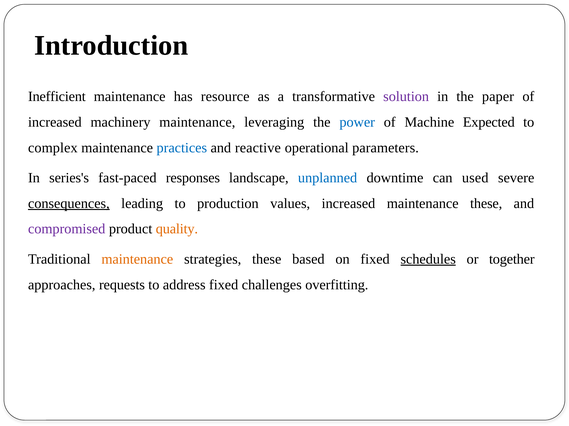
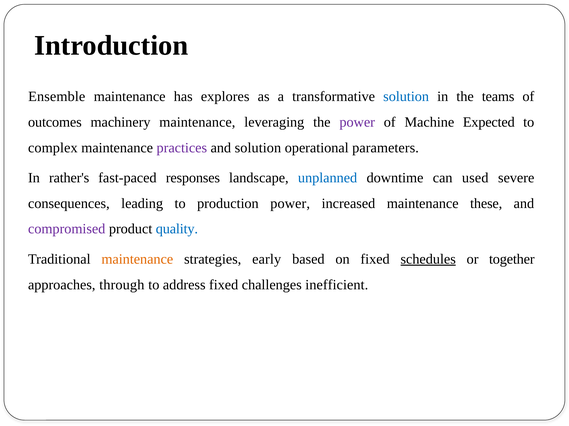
Inefficient: Inefficient -> Ensemble (57, 97)
resource: resource -> explores (225, 97)
solution colour: purple -> blue (406, 97)
paper: paper -> teams (498, 97)
increased: increased -> outcomes (55, 122)
power colour: blue -> purple (357, 122)
practices colour: blue -> purple (182, 148)
and reactive: reactive -> solution (258, 148)
series's: series's -> rather's (69, 178)
consequences underline: present -> none (69, 204)
production values: values -> power (290, 204)
quality colour: orange -> blue (177, 229)
strategies these: these -> early (267, 260)
requests: requests -> through (122, 285)
overfitting: overfitting -> inefficient (337, 285)
